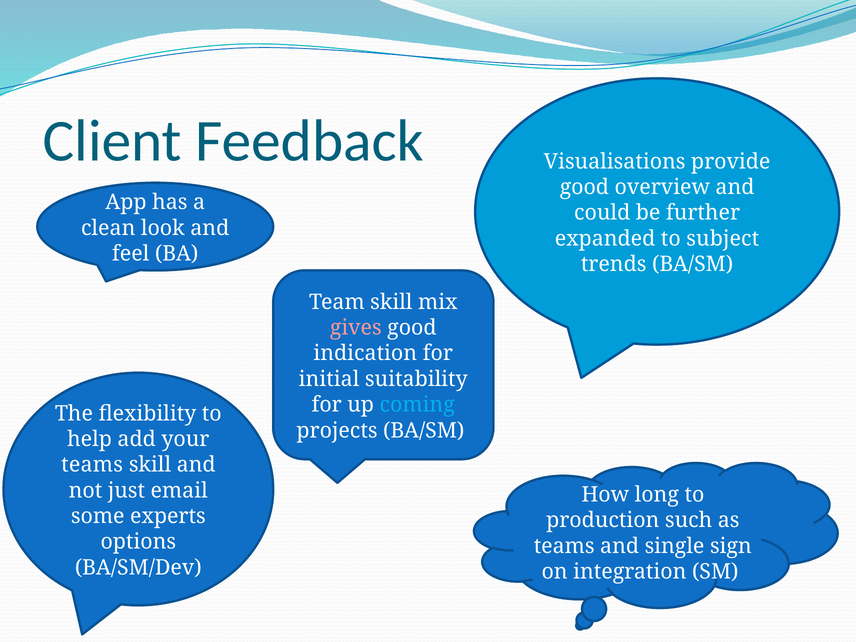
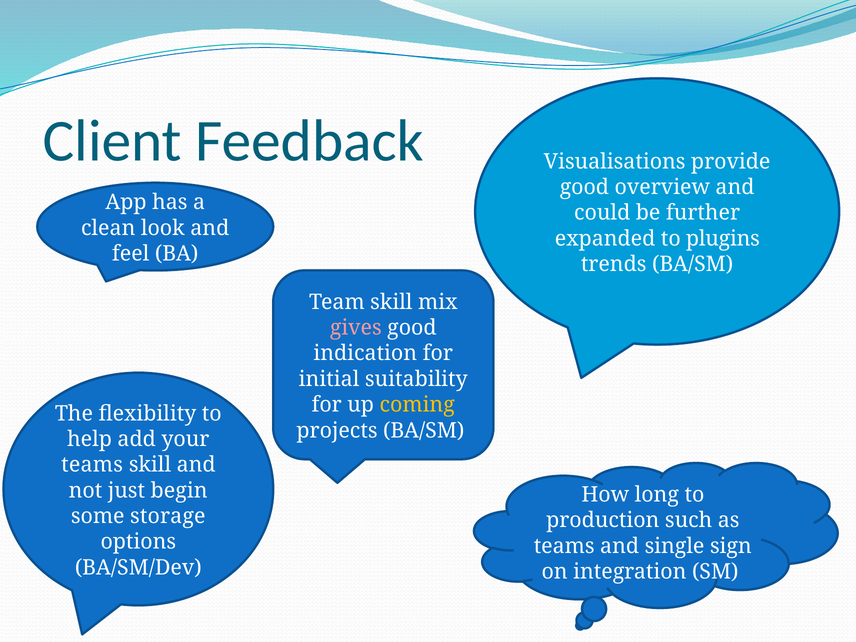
subject: subject -> plugins (723, 239)
coming colour: light blue -> yellow (417, 405)
email: email -> begin (179, 491)
experts: experts -> storage (168, 516)
